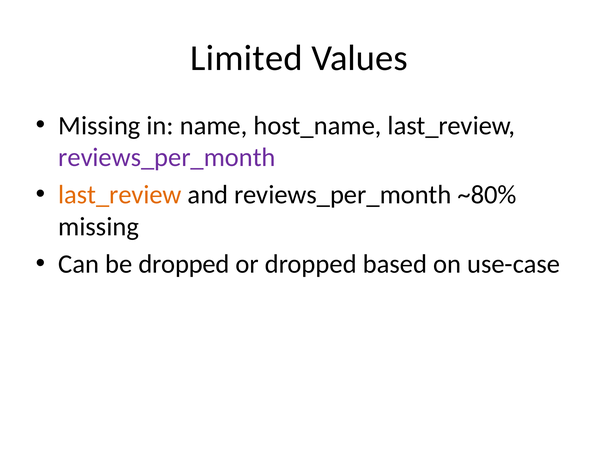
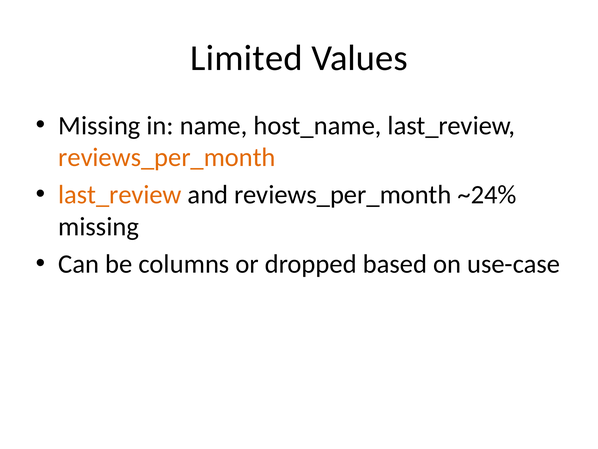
reviews_per_month colour: purple -> orange (167, 157)
~80%: ~80% -> ~24% (487, 195)
be dropped: dropped -> columns (184, 264)
